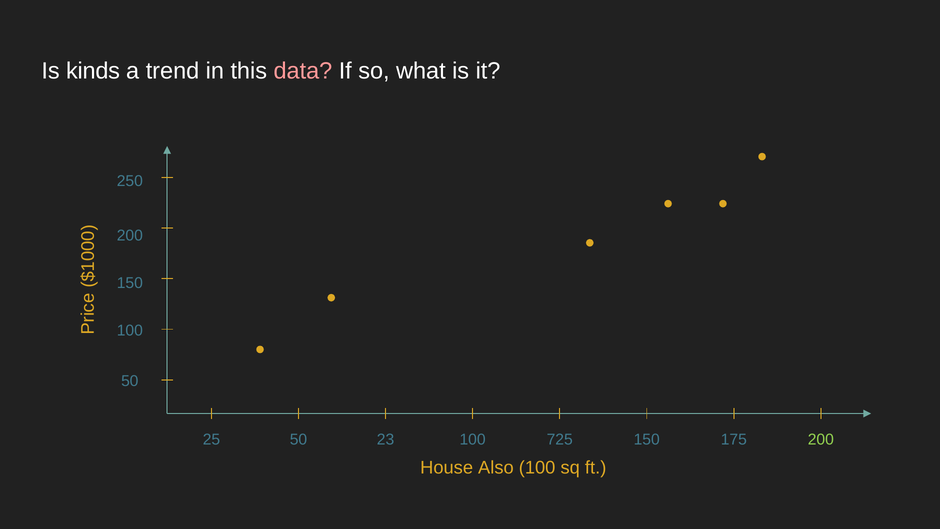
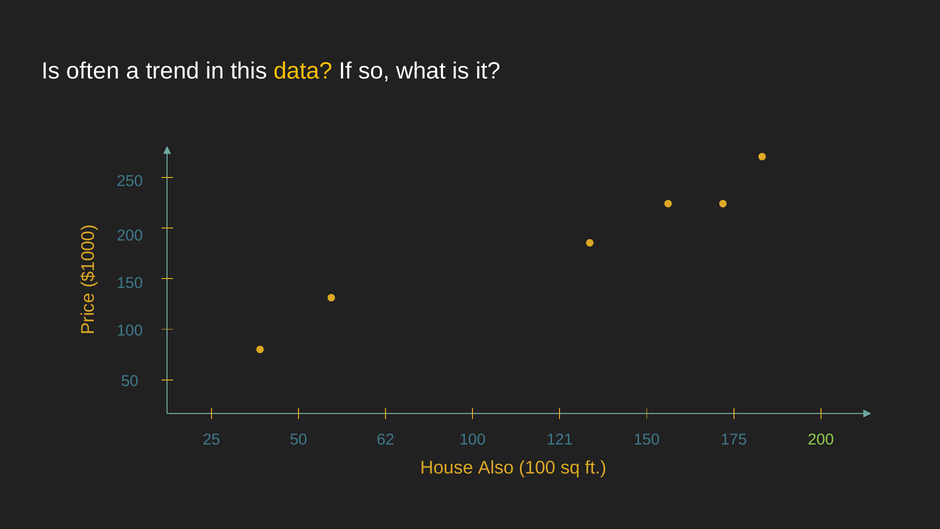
kinds: kinds -> often (93, 71)
data colour: pink -> yellow (303, 71)
23: 23 -> 62 (386, 439)
725: 725 -> 121 (560, 439)
